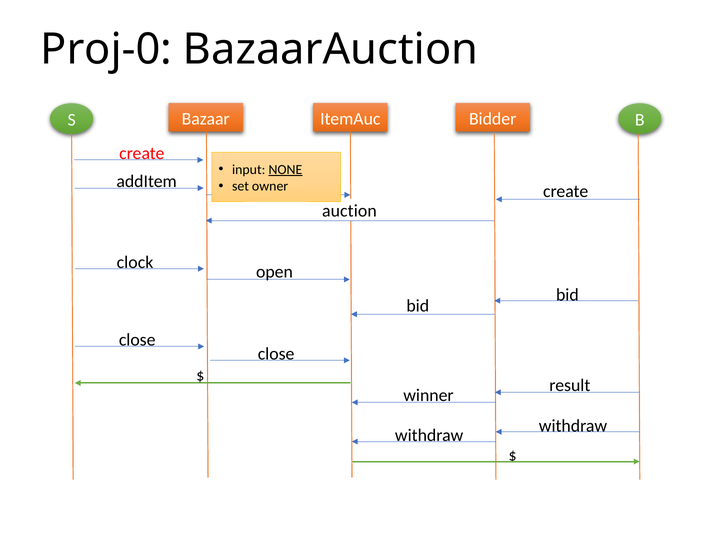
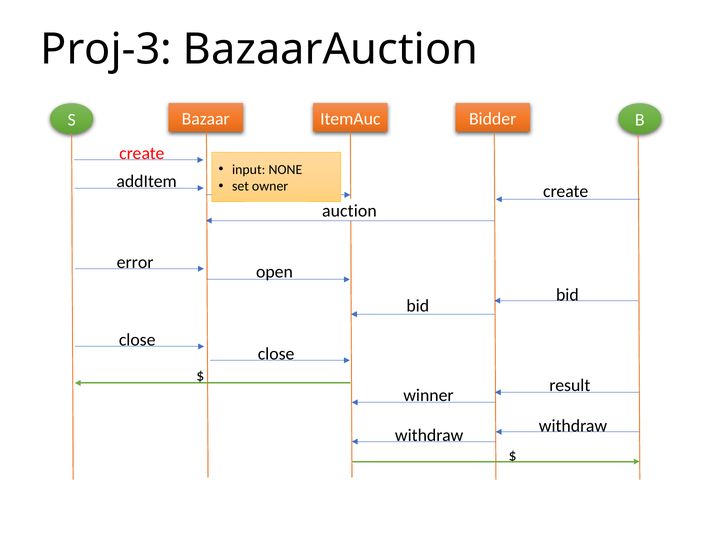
Proj-0: Proj-0 -> Proj-3 (106, 49)
NONE underline: present -> none (285, 170)
clock: clock -> error (135, 262)
